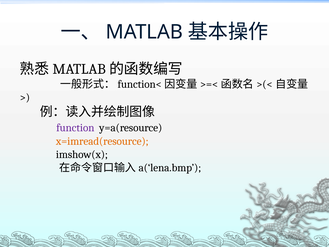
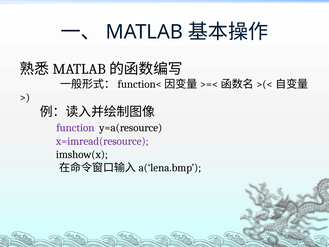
x=imread(resource colour: orange -> purple (102, 141)
